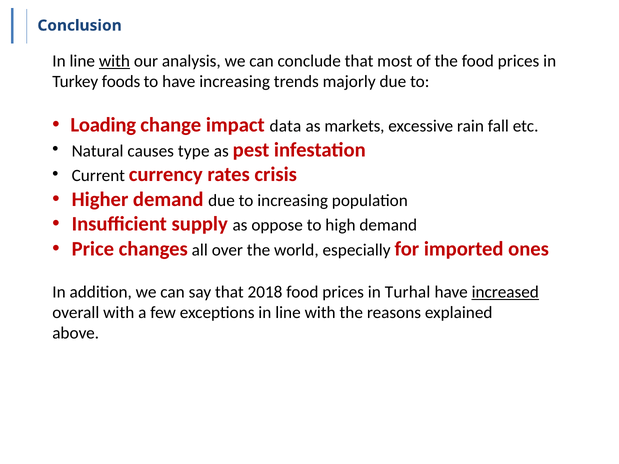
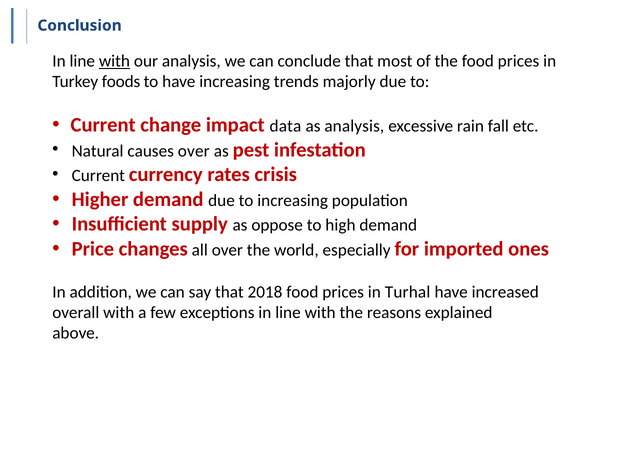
Loading: Loading -> Current (103, 125)
as markets: markets -> analysis (354, 126)
causes type: type -> over (194, 151)
increased underline: present -> none (505, 292)
